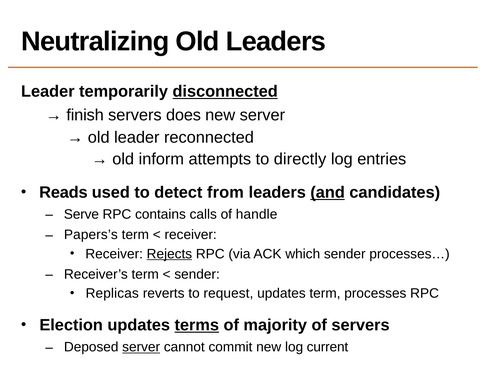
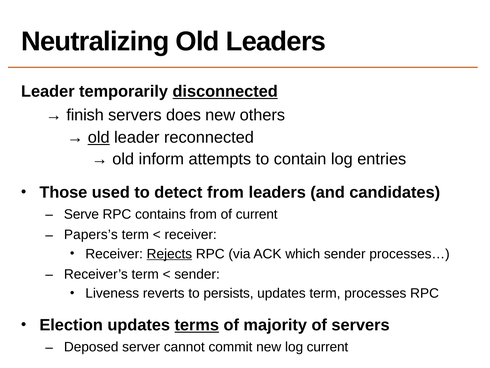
new server: server -> others (262, 115)
old underline: none -> present (99, 137)
directly: directly -> contain (300, 159)
Reads: Reads -> Those (63, 192)
and underline: present -> none (328, 192)
contains calls: calls -> from (203, 214)
of handle: handle -> current (257, 214)
Replicas: Replicas -> Liveness (112, 293)
request: request -> persists (229, 293)
server underline: present -> none (141, 347)
